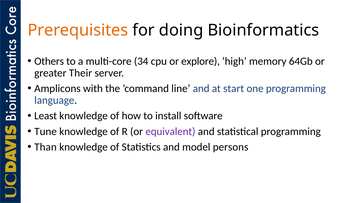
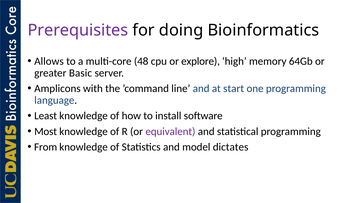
Prerequisites colour: orange -> purple (78, 30)
Others: Others -> Allows (49, 61)
34: 34 -> 48 (141, 61)
Their: Their -> Basic (80, 73)
Tune: Tune -> Most (46, 131)
Than: Than -> From (46, 147)
persons: persons -> dictates (231, 147)
